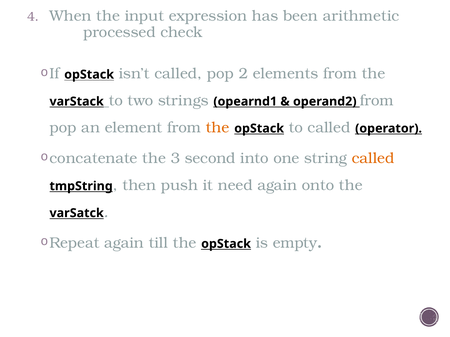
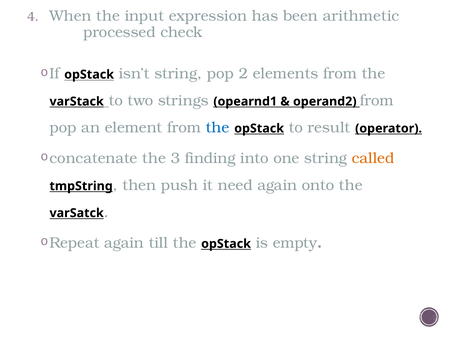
isn’t called: called -> string (178, 74)
the colour: orange -> blue (218, 128)
to called: called -> result (329, 128)
second: second -> finding (210, 159)
